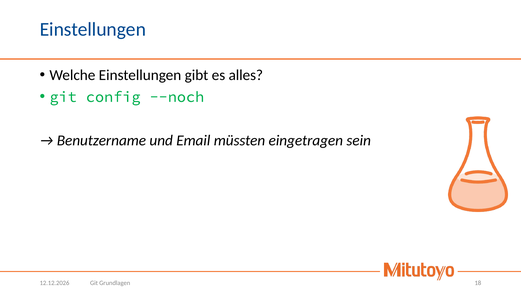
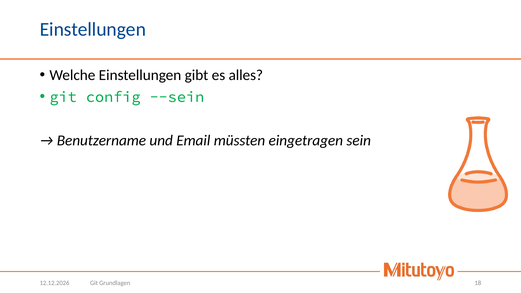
--noch: --noch -> --sein (177, 97)
